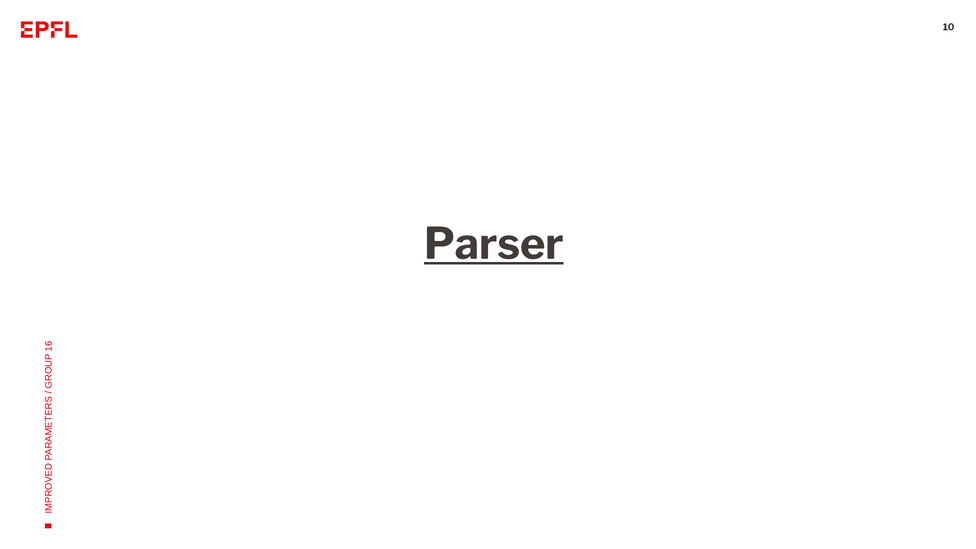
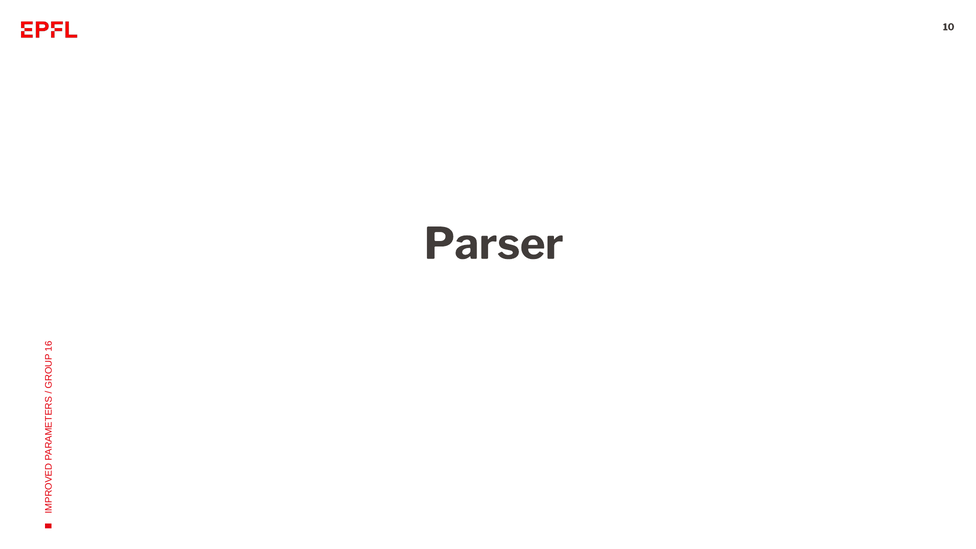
Parser underline: present -> none (494, 244)
